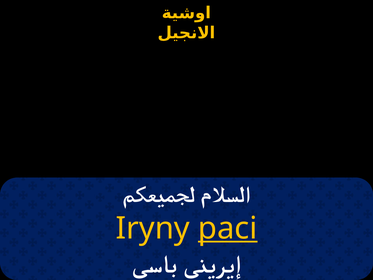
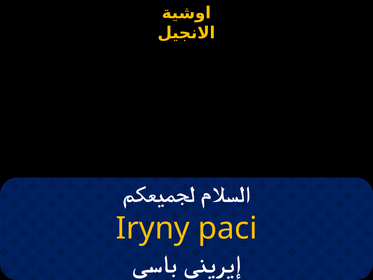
paci underline: present -> none (228, 228)
